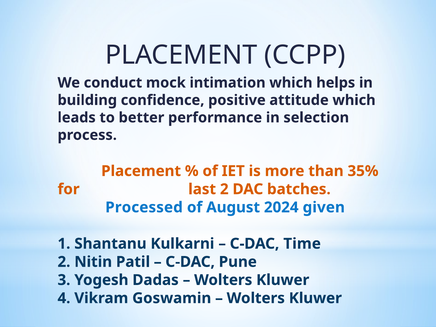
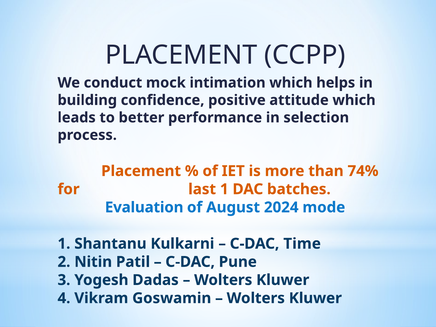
35%: 35% -> 74% (363, 171)
last 2: 2 -> 1 (224, 189)
Processed: Processed -> Evaluation (144, 207)
given: given -> mode (324, 207)
